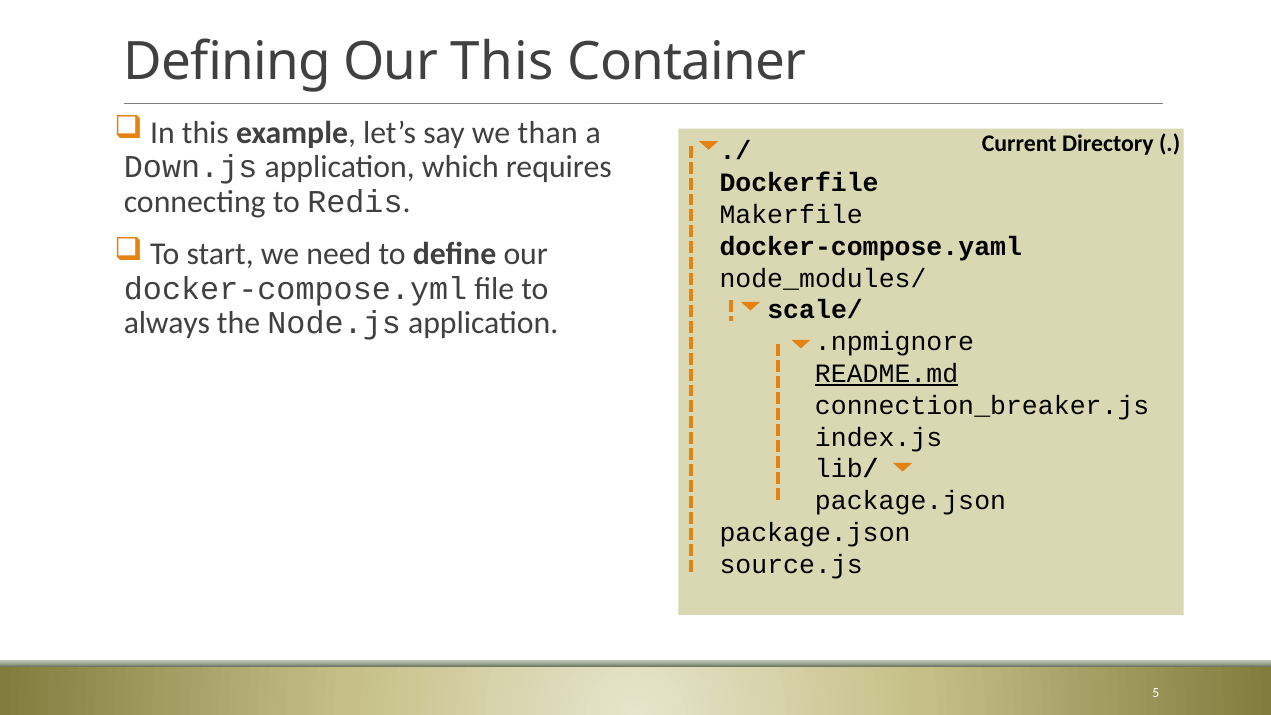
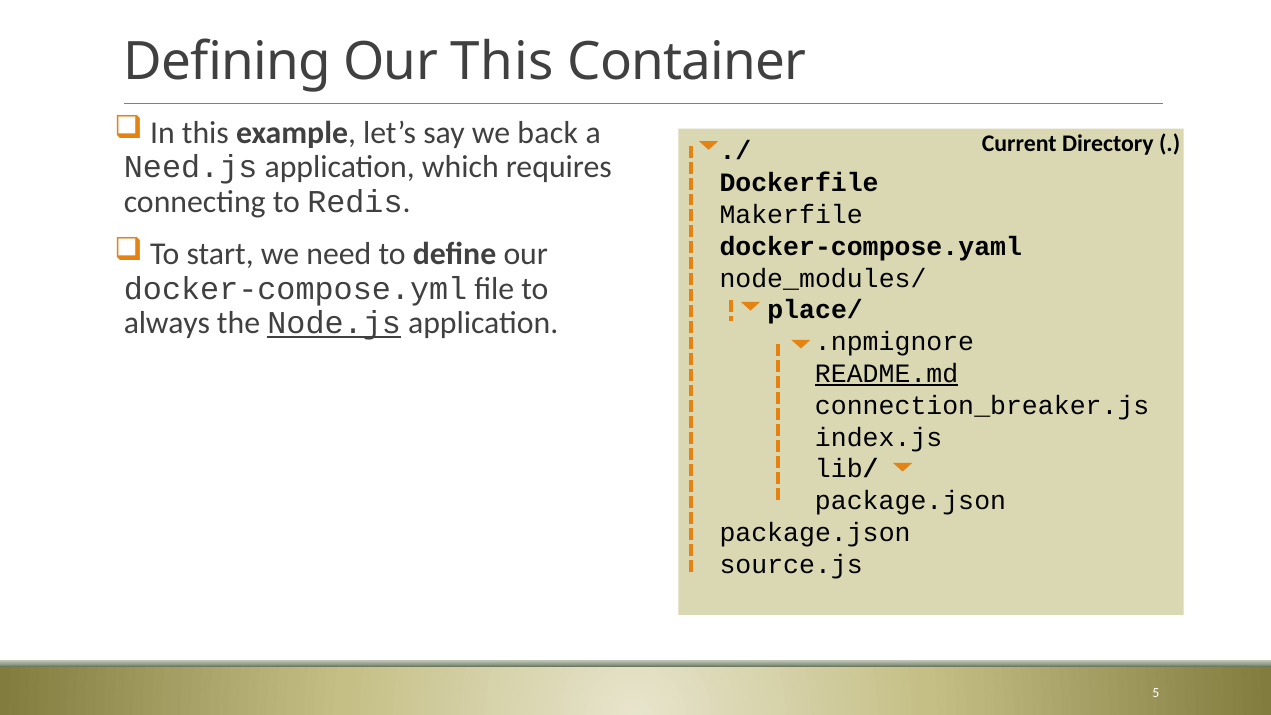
than: than -> back (548, 133)
Down.js: Down.js -> Need.js (191, 167)
scale/: scale/ -> place/ (815, 310)
Node.js underline: none -> present (334, 323)
